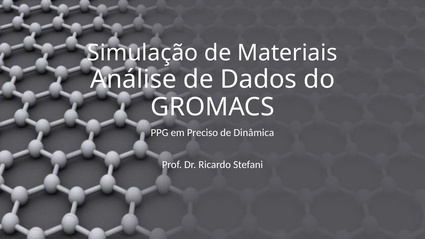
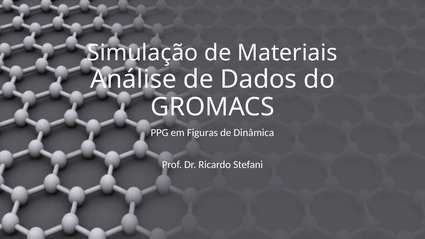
Preciso: Preciso -> Figuras (202, 133)
